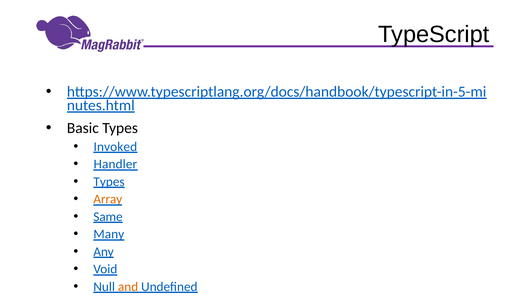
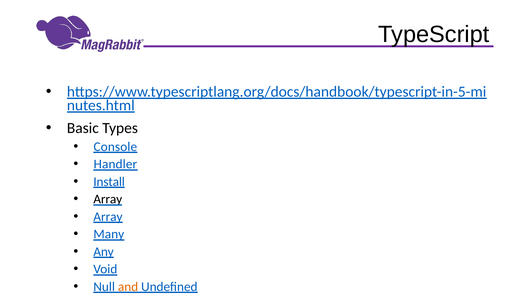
Invoked: Invoked -> Console (115, 147)
Types: Types -> Install (109, 182)
Array colour: orange -> black (108, 199)
Same: Same -> Array (108, 217)
